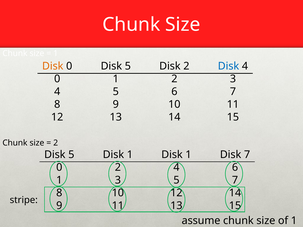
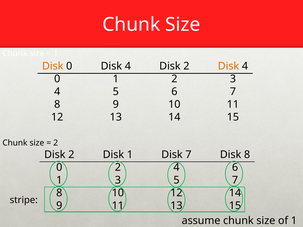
5: 5 -> 4 (128, 66)
Disk colour: blue -> orange (229, 66)
5: 5 -> 2 (71, 155)
1: 1 -> 7 (188, 155)
Disk 7: 7 -> 8 (247, 155)
